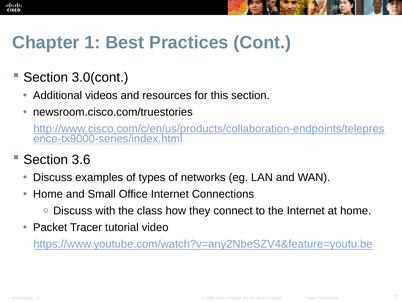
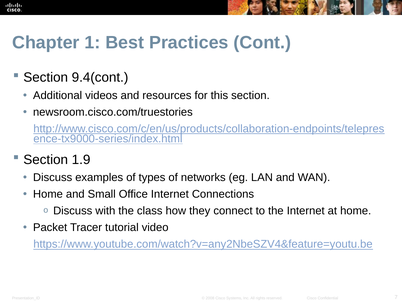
3.0(cont: 3.0(cont -> 9.4(cont (100, 77)
3.6: 3.6 -> 1.9 (81, 159)
